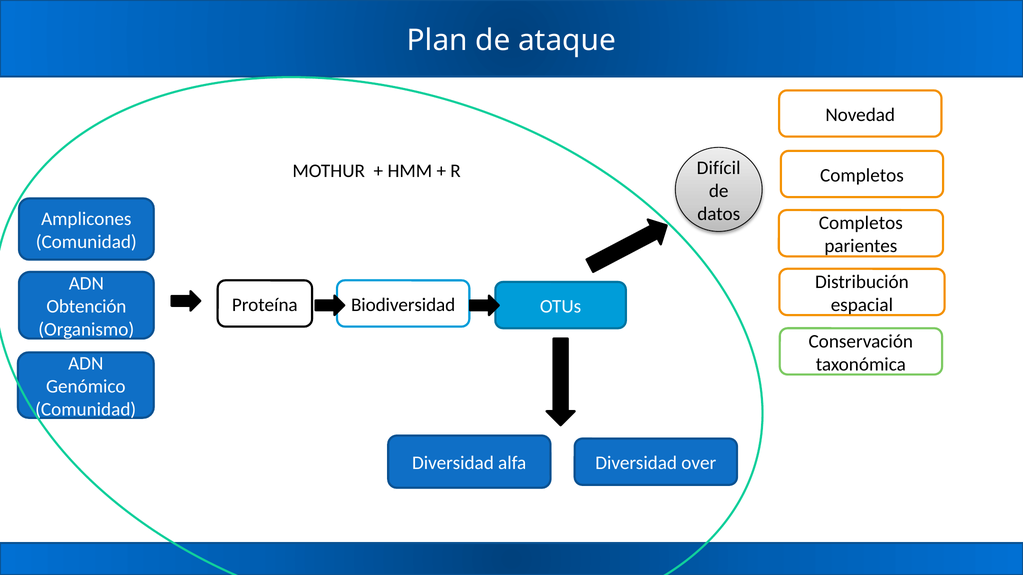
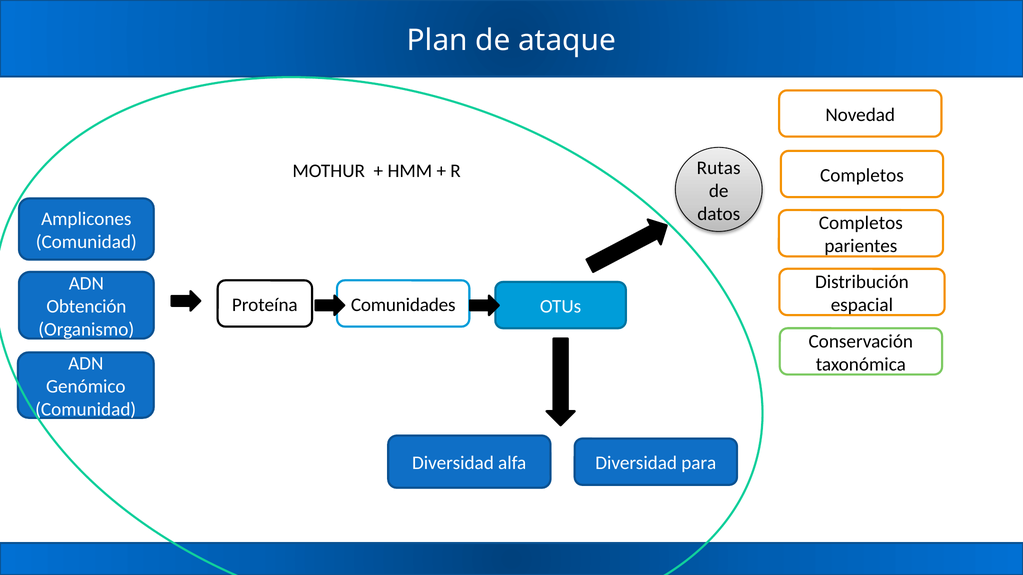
Difícil: Difícil -> Rutas (719, 168)
Biodiversidad: Biodiversidad -> Comunidades (403, 305)
over: over -> para (699, 463)
